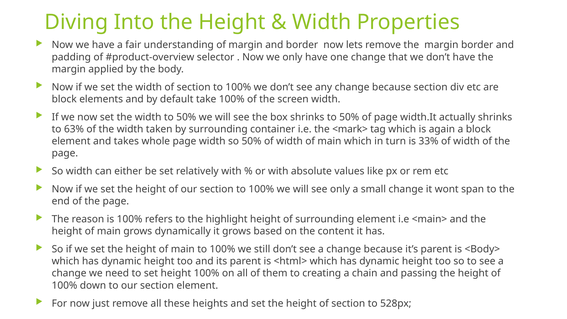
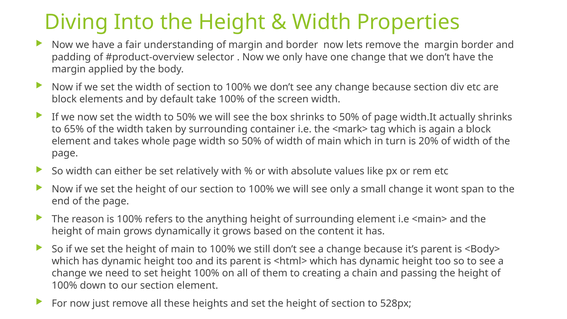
63%: 63% -> 65% (74, 129)
33%: 33% -> 20% (429, 141)
highlight: highlight -> anything (227, 219)
